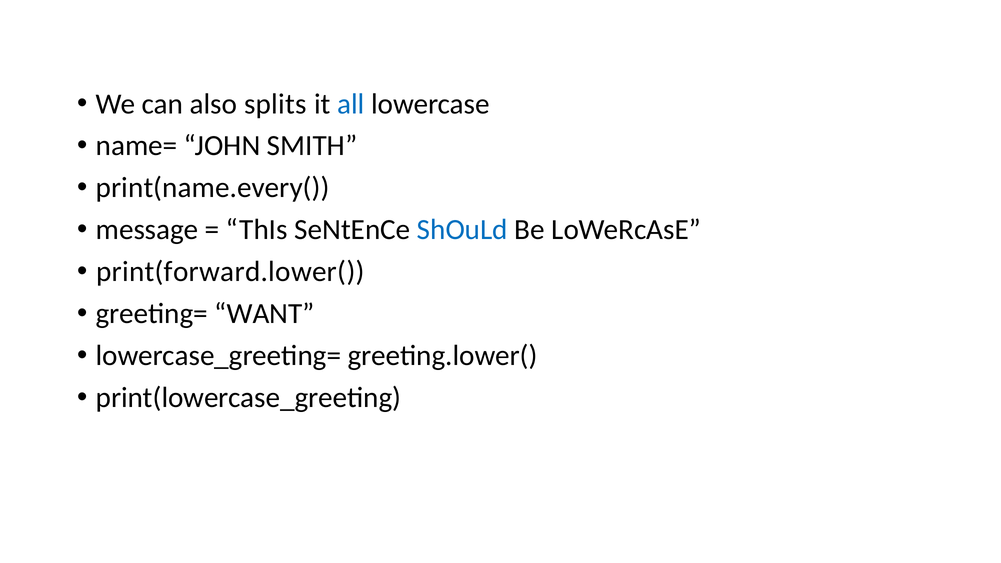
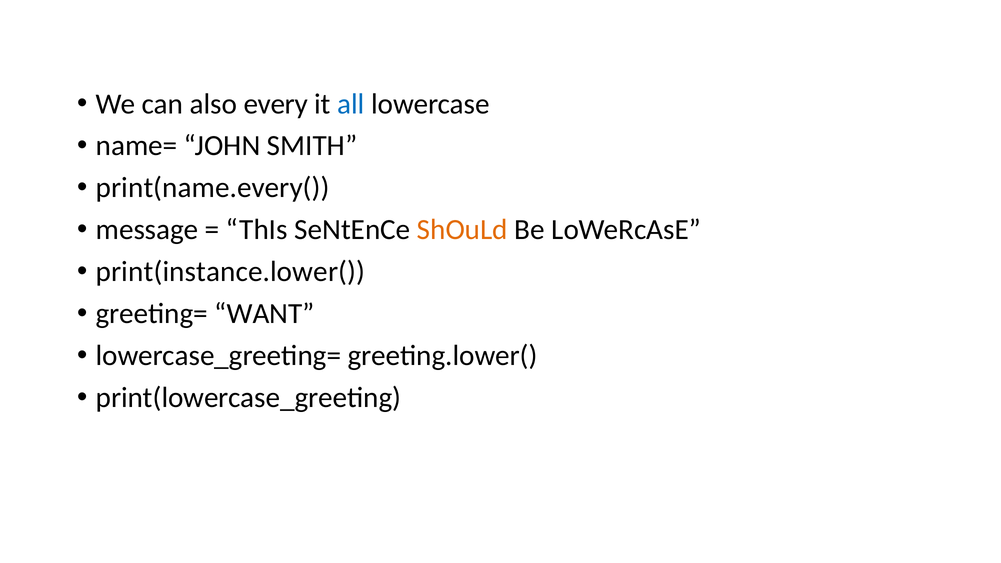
splits: splits -> every (276, 104)
ShOuLd colour: blue -> orange (462, 230)
print(forward.lower(: print(forward.lower( -> print(instance.lower( (230, 272)
